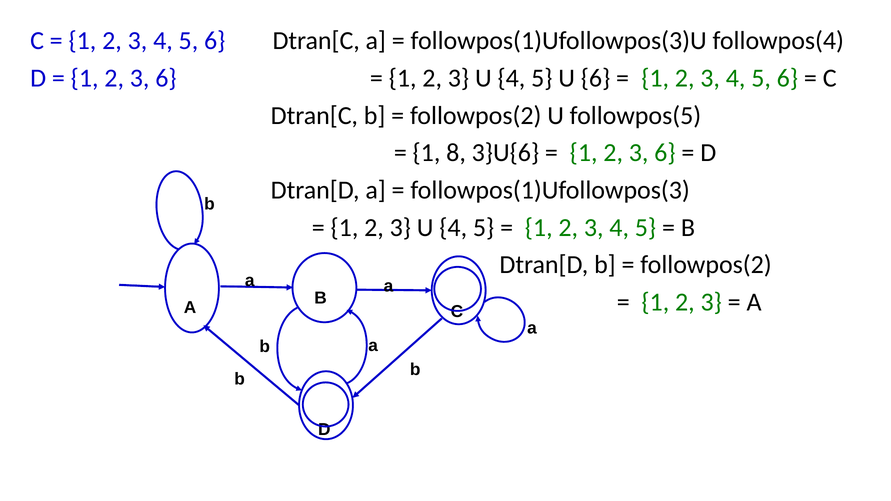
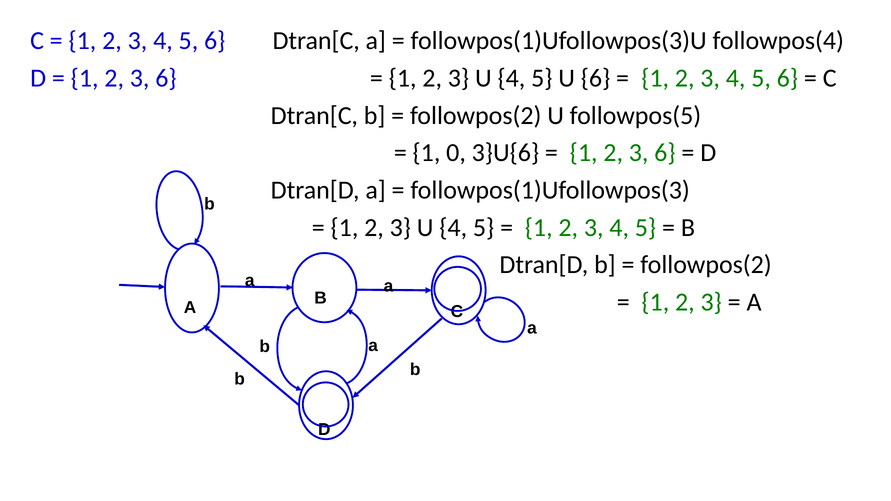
8: 8 -> 0 (456, 153)
